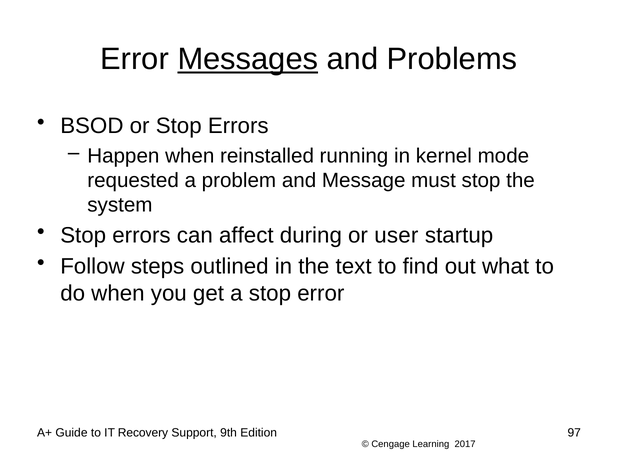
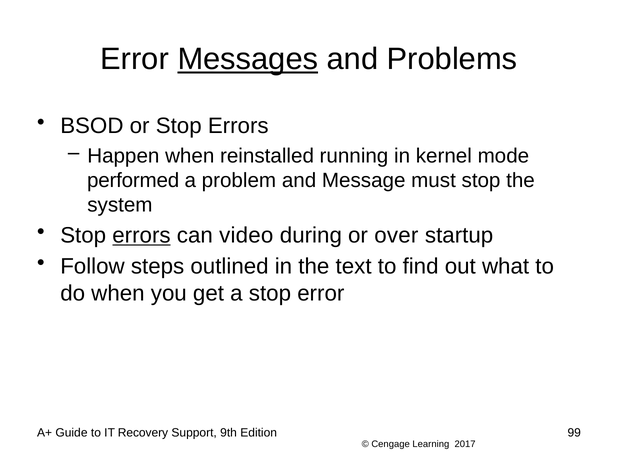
requested: requested -> performed (133, 181)
errors underline: none -> present (141, 236)
affect: affect -> video (246, 236)
user: user -> over (396, 236)
97: 97 -> 99 (574, 433)
